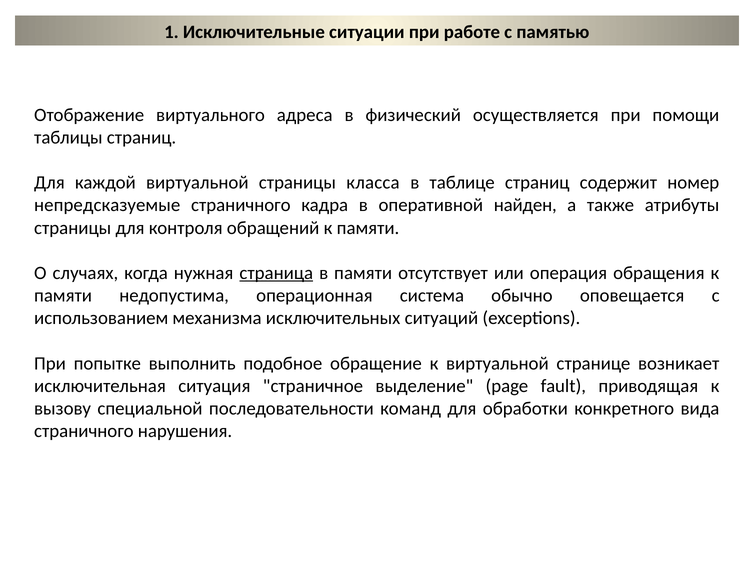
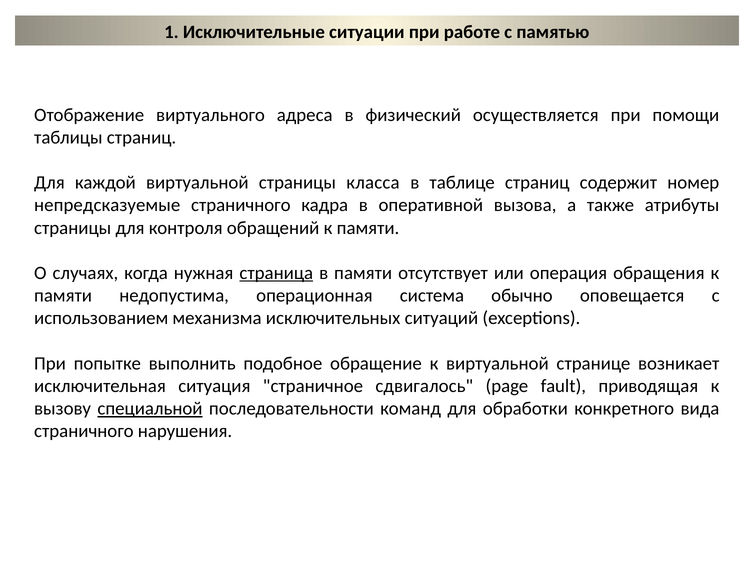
найден: найден -> вызова (525, 205)
выделение: выделение -> сдвигалось (424, 386)
специальной underline: none -> present (150, 409)
